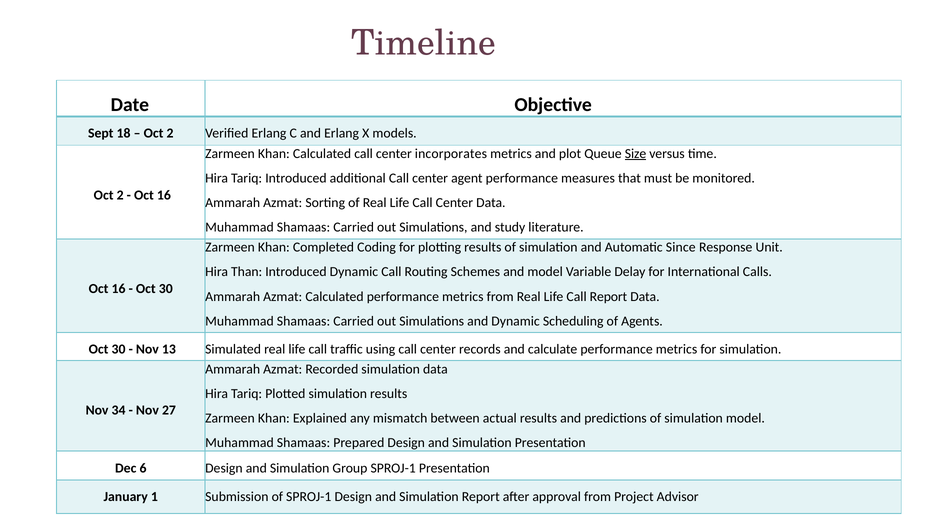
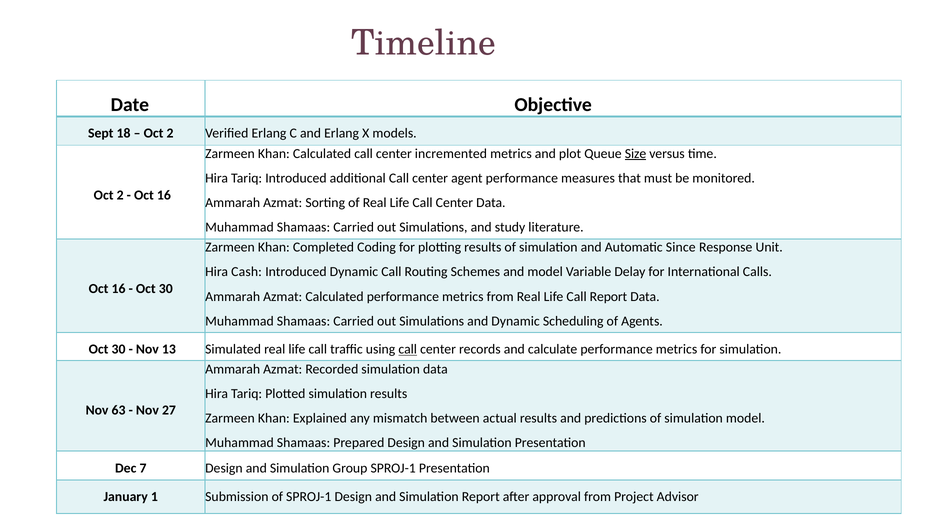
incorporates: incorporates -> incremented (451, 154)
Than: Than -> Cash (247, 272)
call underline: none -> present (408, 349)
34: 34 -> 63 (119, 410)
6: 6 -> 7 (143, 467)
